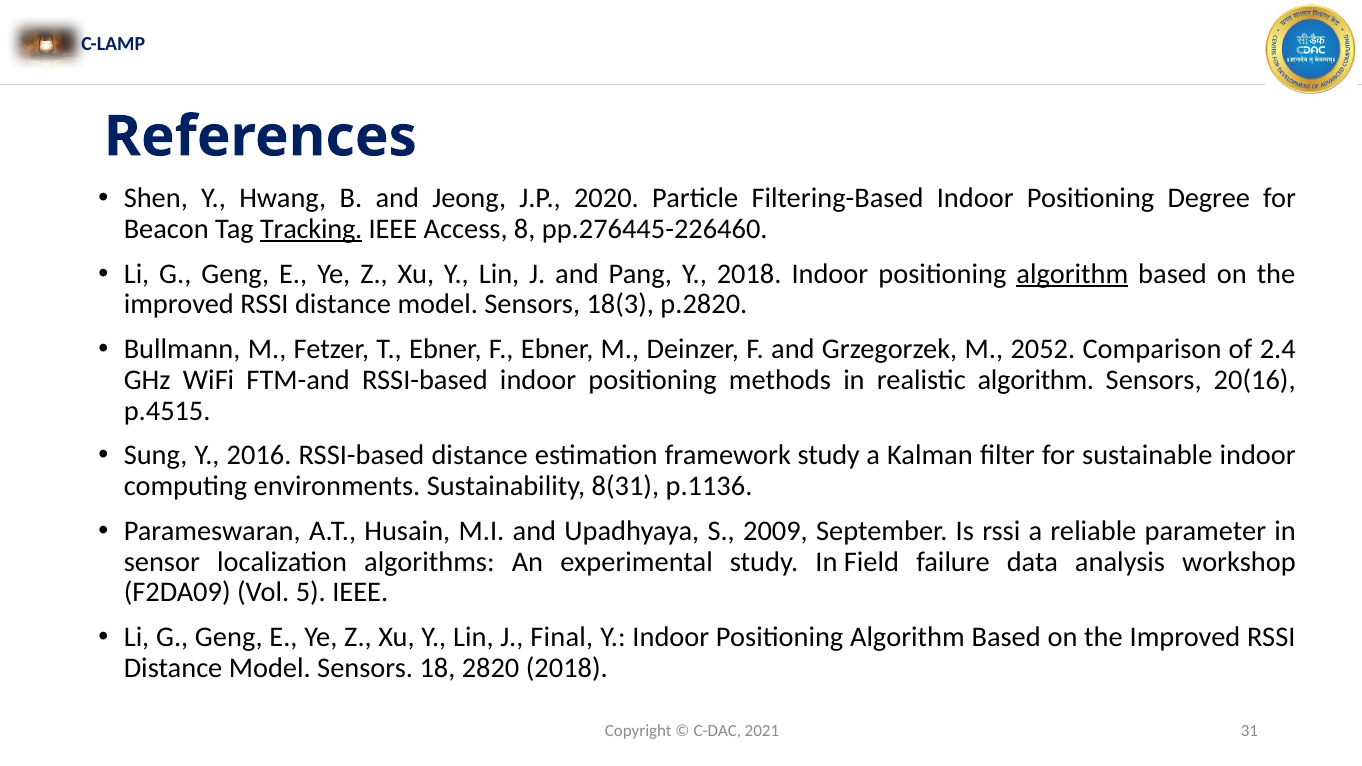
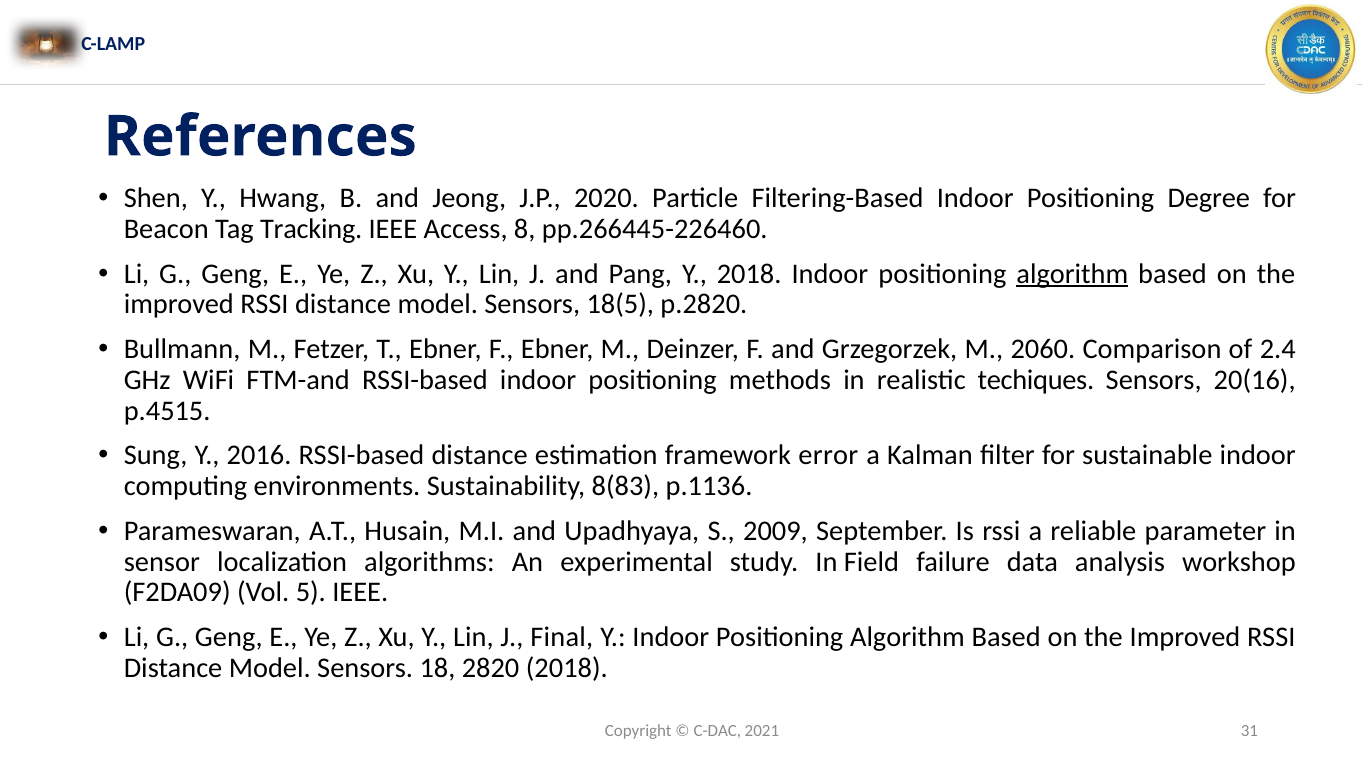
Tracking underline: present -> none (311, 229)
pp.276445-226460: pp.276445-226460 -> pp.266445-226460 (655, 229)
18(3: 18(3 -> 18(5 (620, 305)
2052: 2052 -> 2060 (1043, 349)
realistic algorithm: algorithm -> techiques (1036, 380)
framework study: study -> error (828, 456)
8(31: 8(31 -> 8(83 (625, 486)
